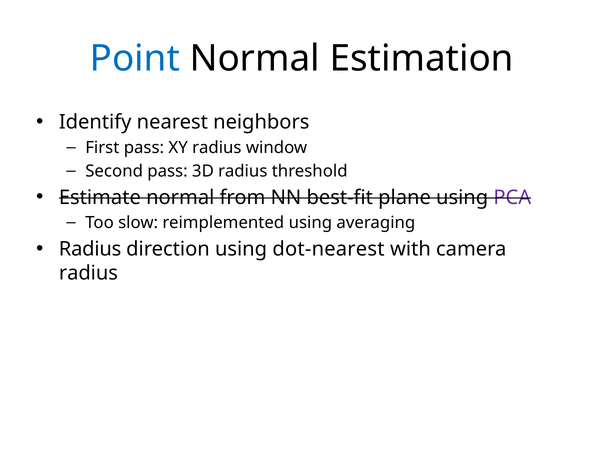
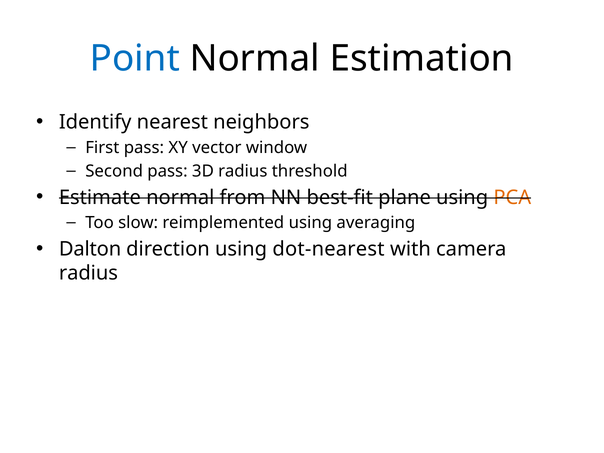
XY radius: radius -> vector (217, 148)
PCA colour: purple -> orange (512, 197)
Radius: Radius -> Dalton (90, 249)
